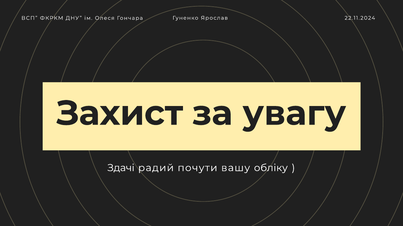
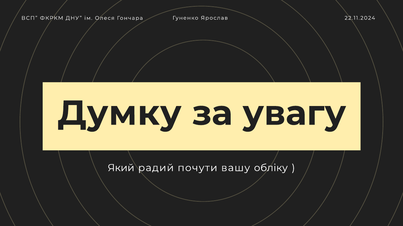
Захист: Захист -> Думку (120, 114)
Здачі: Здачі -> Який (121, 168)
